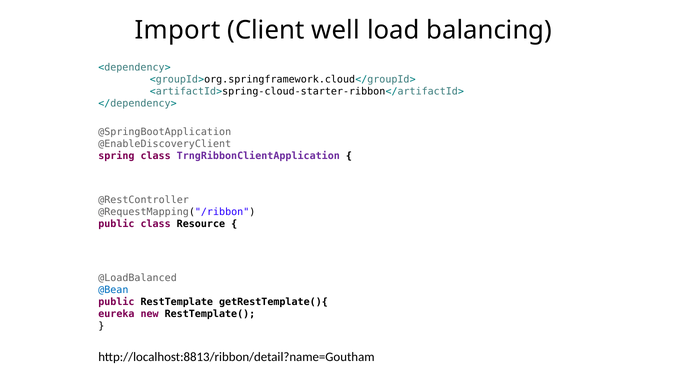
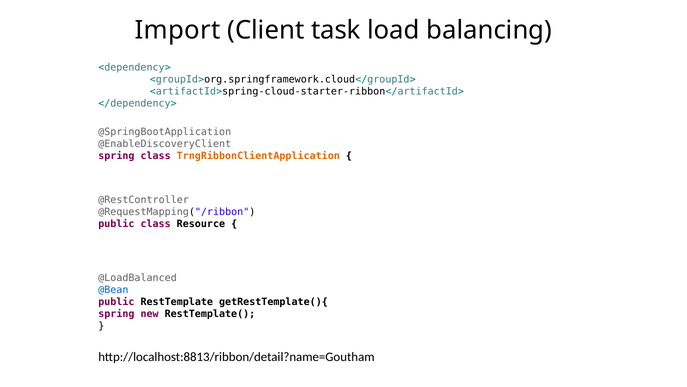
well: well -> task (336, 30)
TrngRibbonClientApplication colour: purple -> orange (258, 156)
eureka: eureka -> spring (116, 314)
